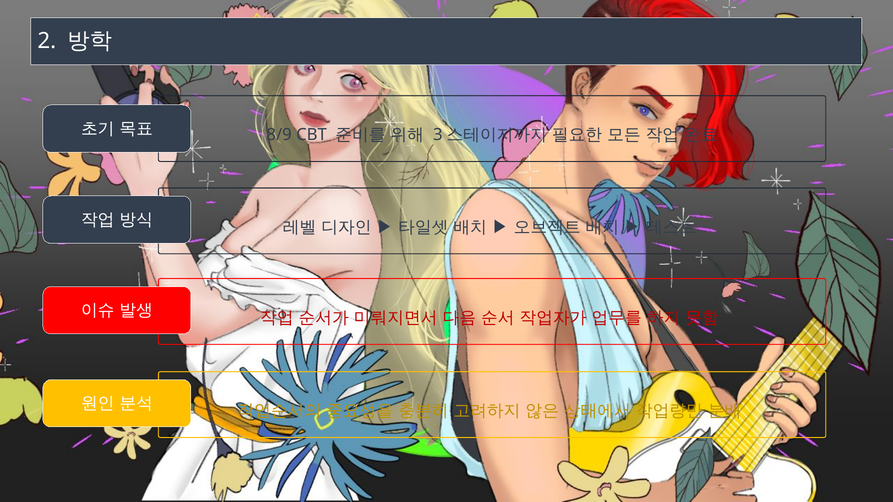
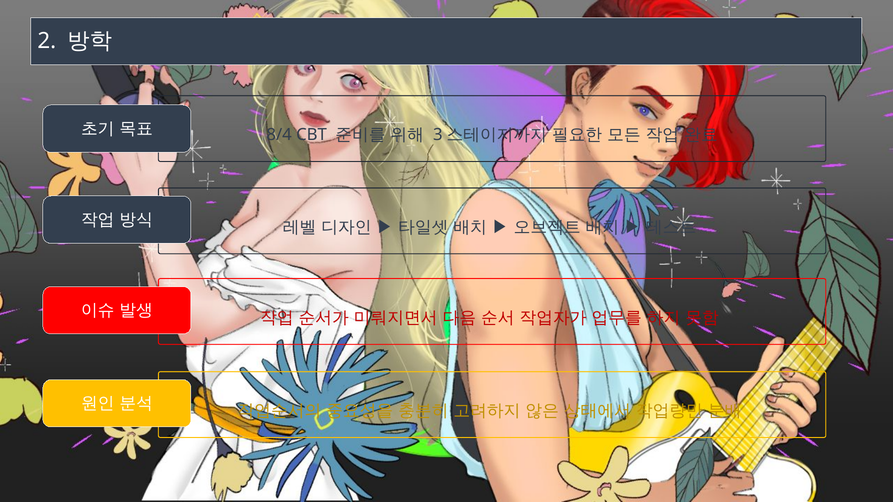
8/9: 8/9 -> 8/4 (279, 135)
